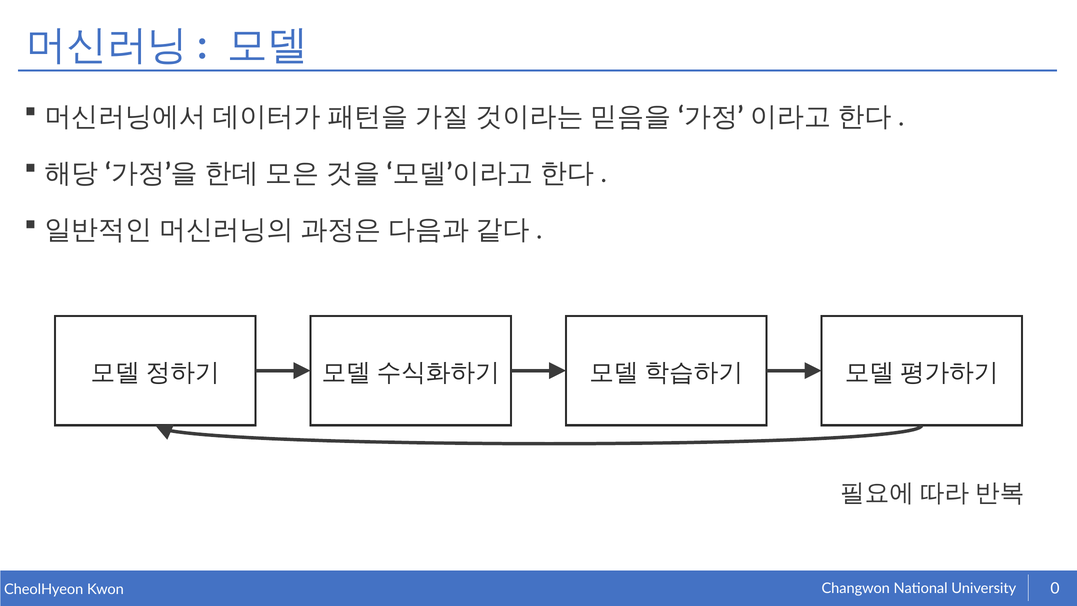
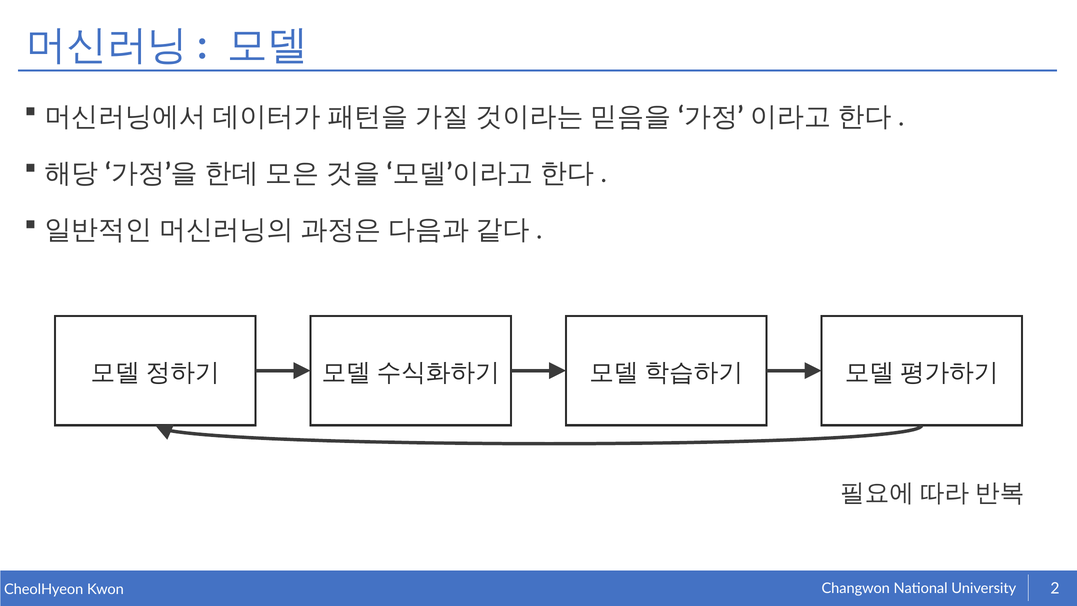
0: 0 -> 2 (1055, 588)
